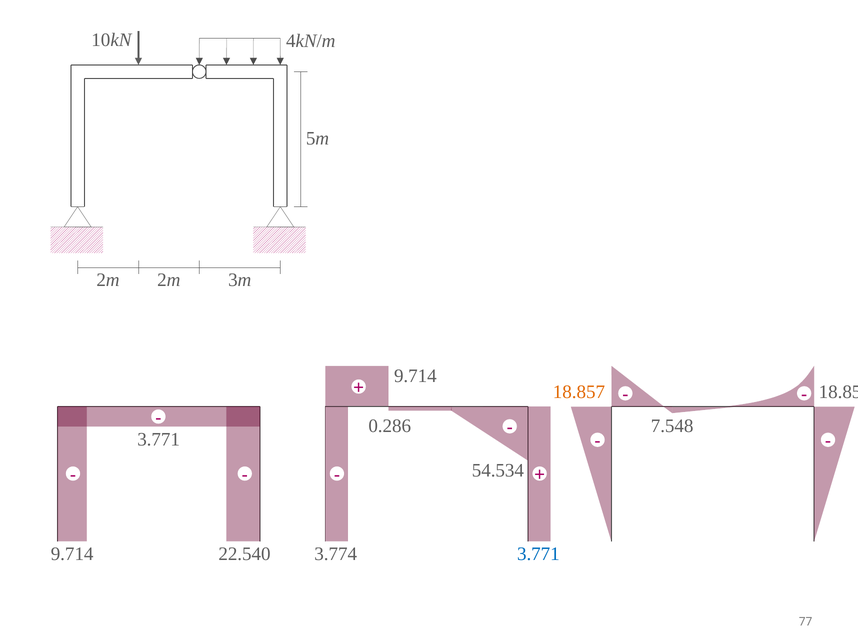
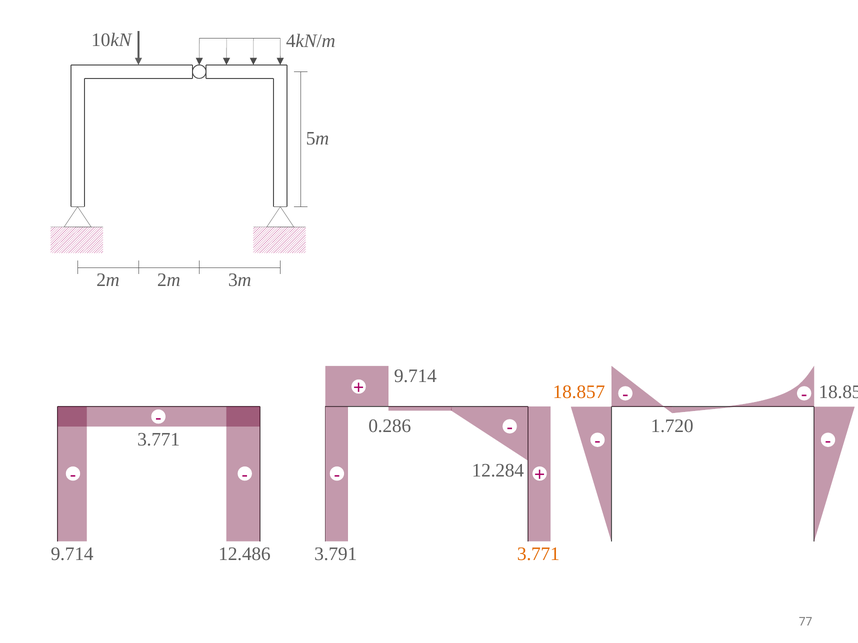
7.548: 7.548 -> 1.720 (672, 426)
54.534: 54.534 -> 12.284 (498, 471)
22.540: 22.540 -> 12.486 (245, 555)
3.774: 3.774 -> 3.791 (336, 555)
3.771 colour: blue -> orange (538, 555)
